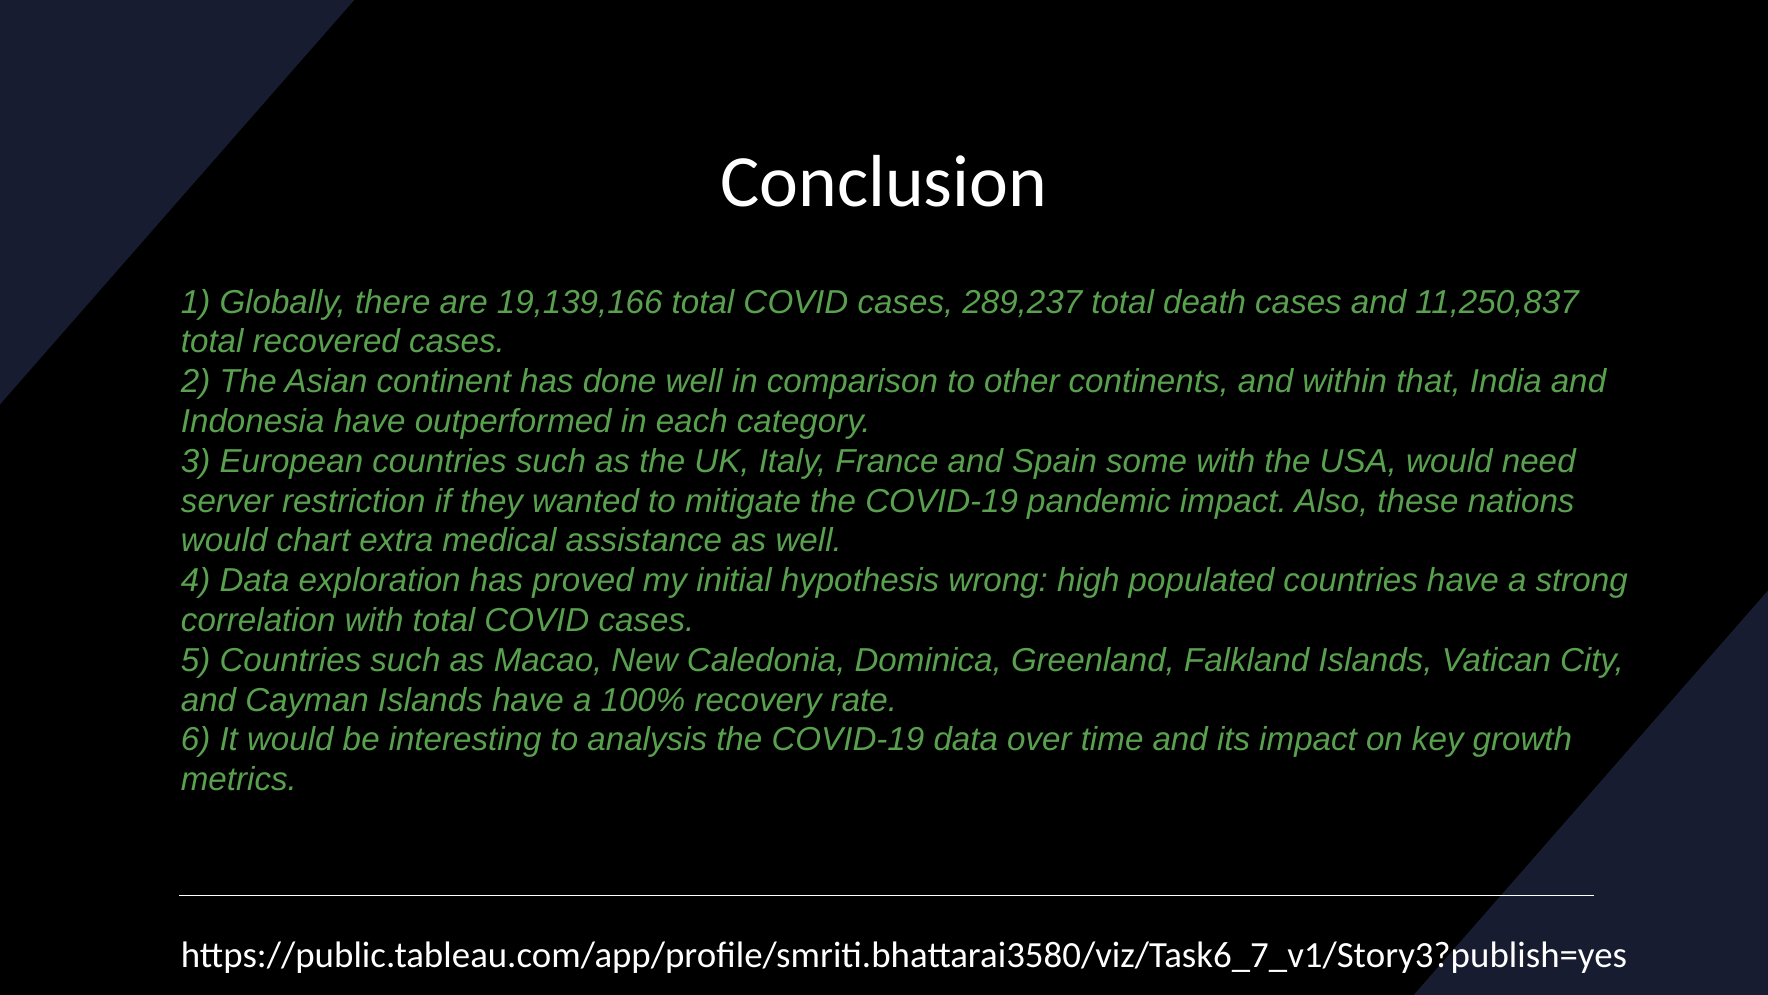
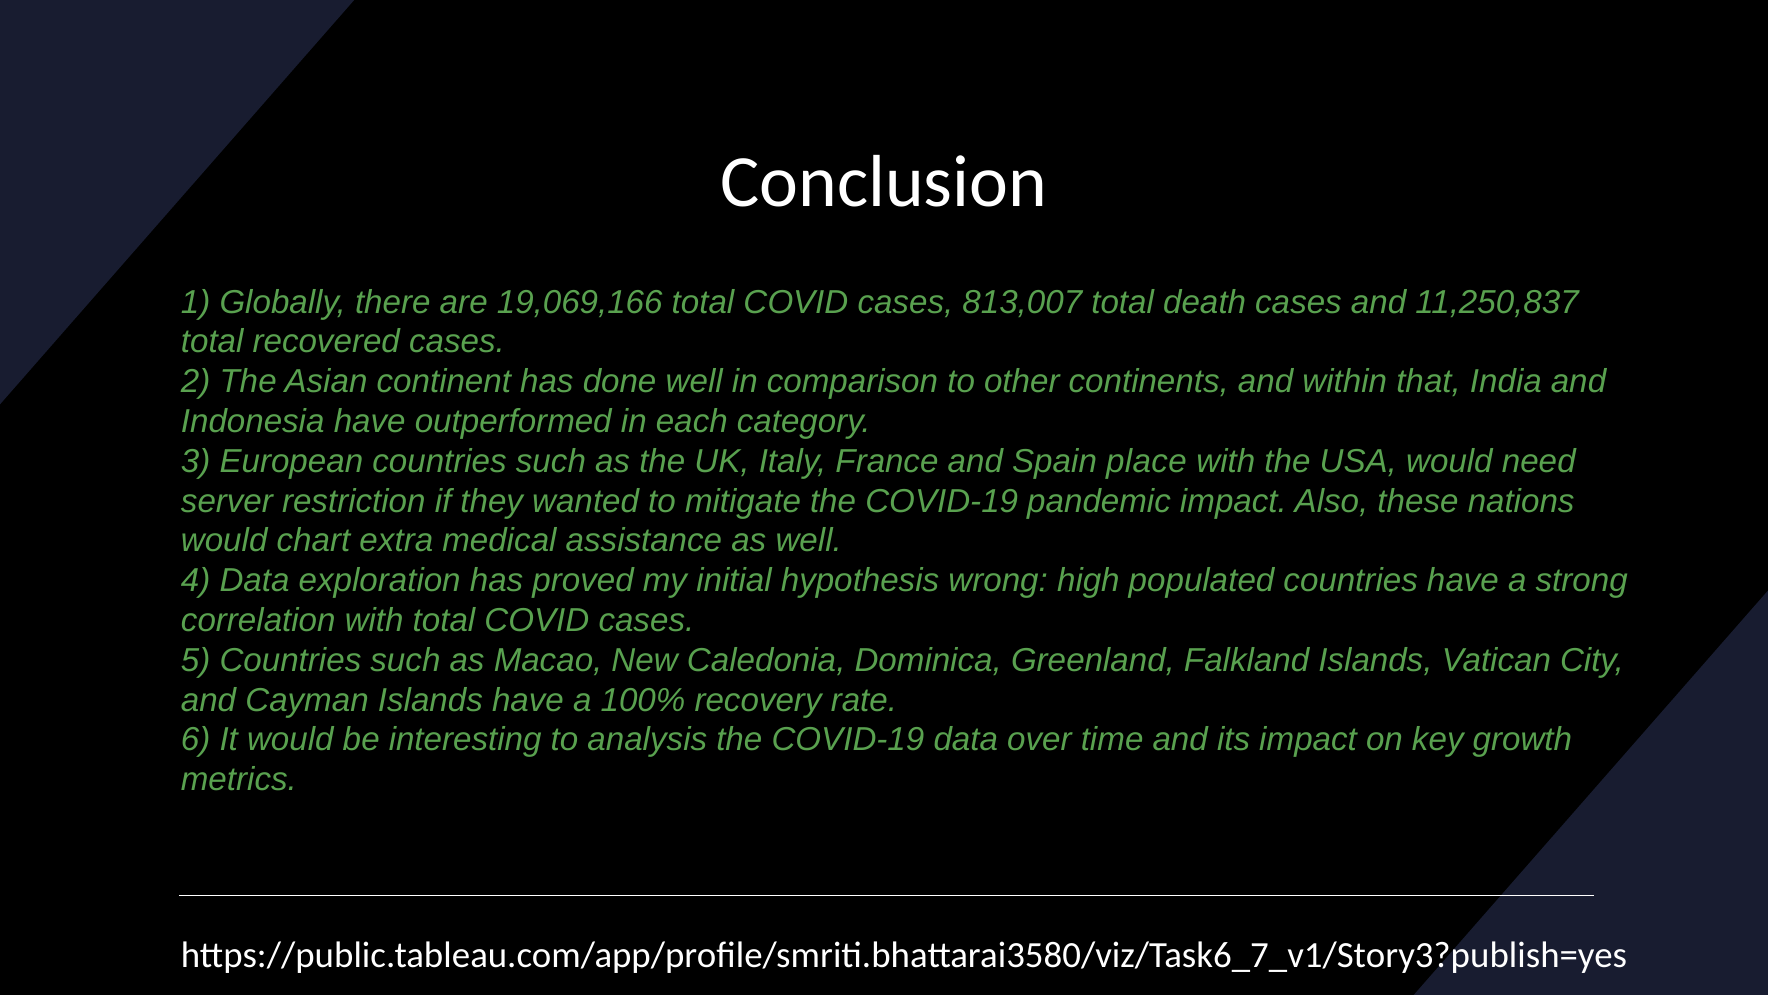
19,139,166: 19,139,166 -> 19,069,166 (580, 302)
289,237: 289,237 -> 813,007 (1022, 302)
some: some -> place (1146, 461)
